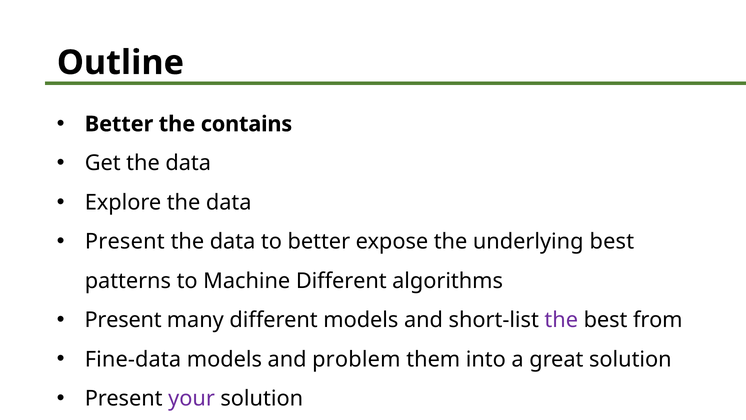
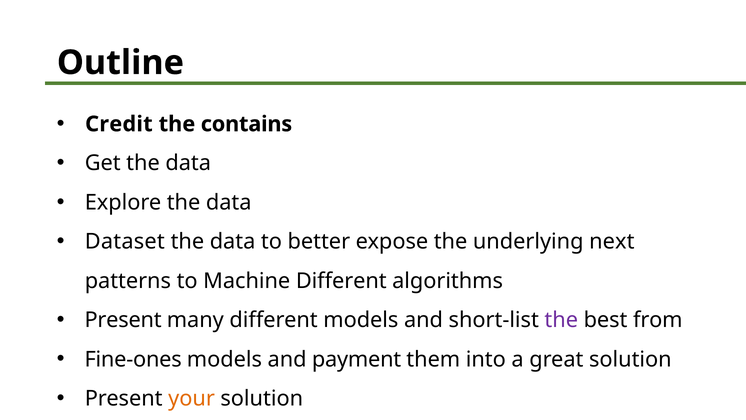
Better: Better -> Credit (119, 124)
Present: Present -> Dataset (125, 242)
underlying best: best -> next (612, 242)
Fine-data: Fine-data -> Fine-ones (133, 359)
problem: problem -> payment (357, 359)
your colour: purple -> orange (192, 398)
